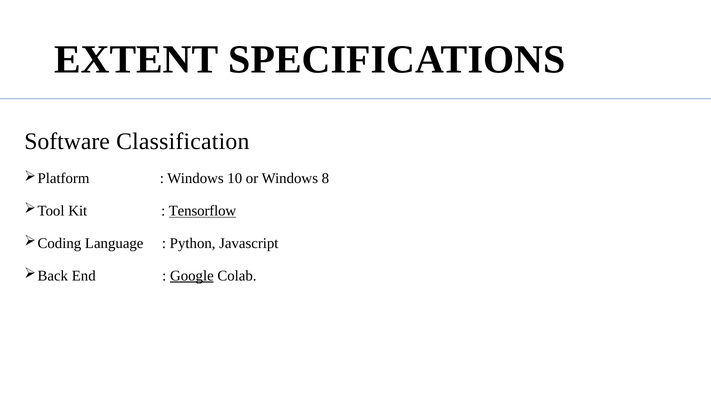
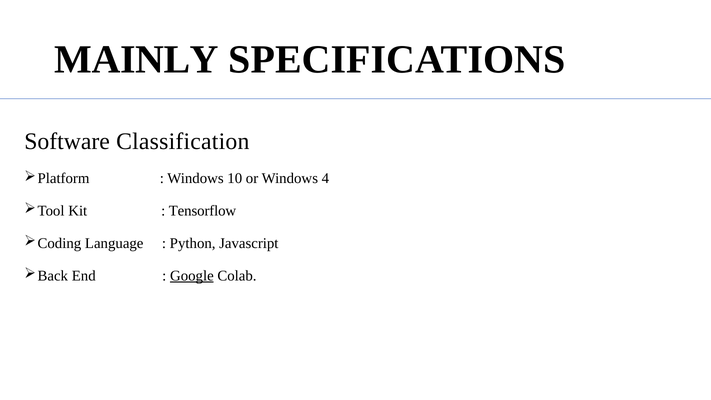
EXTENT: EXTENT -> MAINLY (137, 60)
8: 8 -> 4 (325, 178)
Tensorflow underline: present -> none (202, 211)
